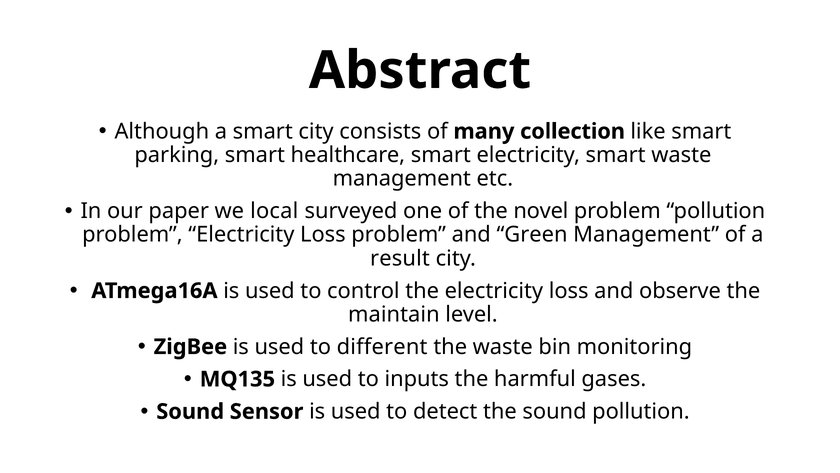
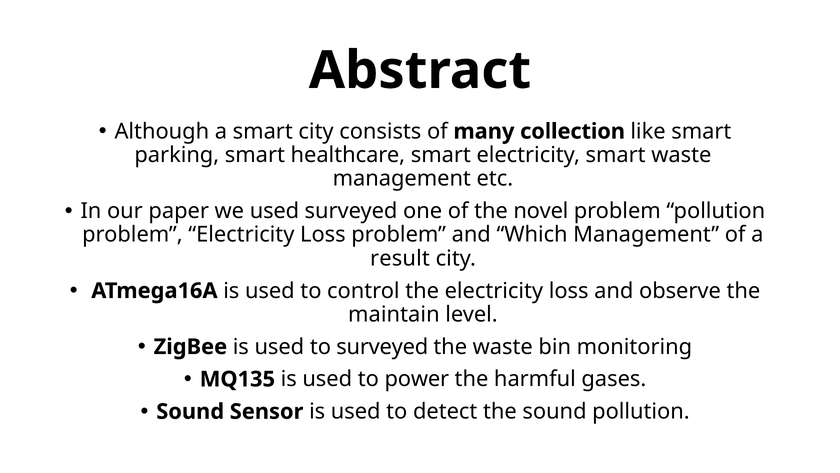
we local: local -> used (274, 211)
Green: Green -> Which (532, 235)
to different: different -> surveyed (382, 346)
inputs: inputs -> power (417, 379)
